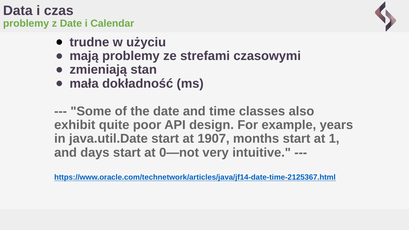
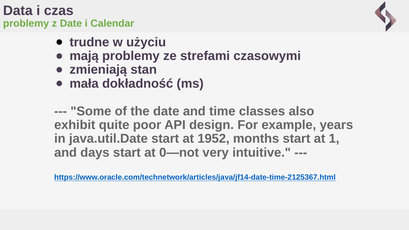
1907: 1907 -> 1952 (214, 139)
